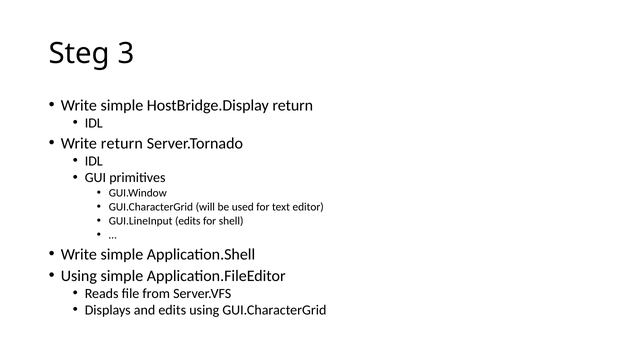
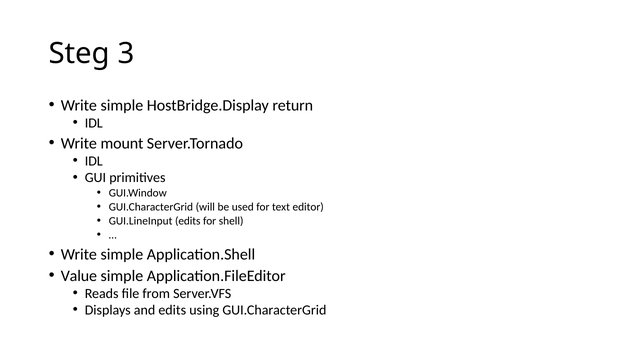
Write return: return -> mount (122, 144)
Using: Using -> Value (79, 276)
